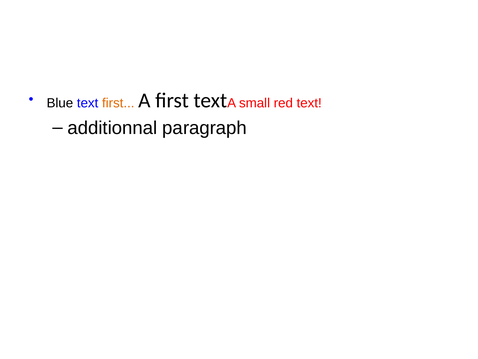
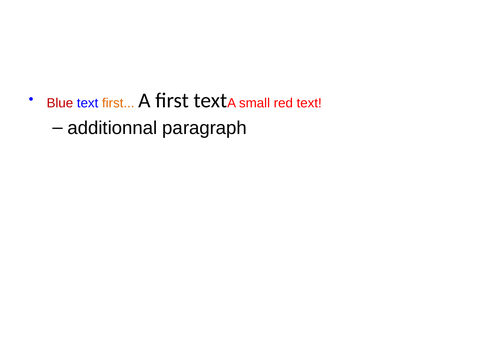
Blue colour: black -> red (60, 103)
